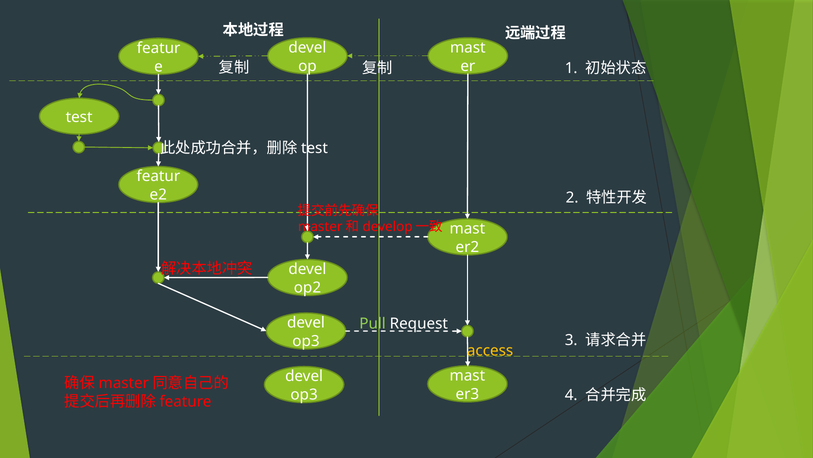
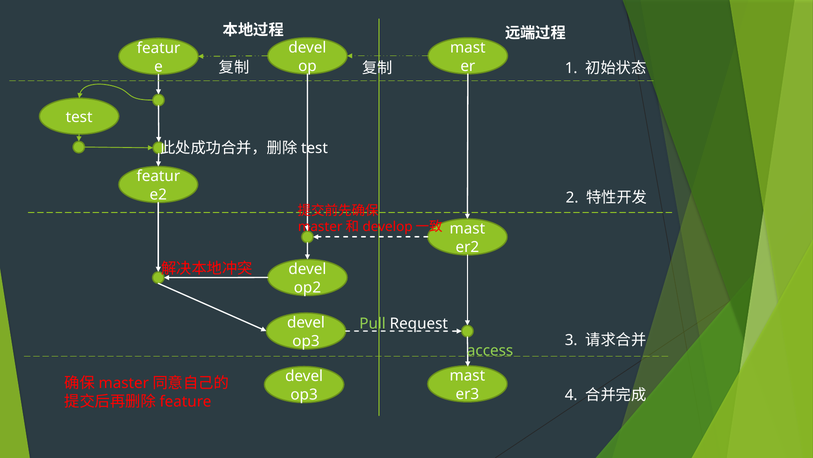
access colour: yellow -> light green (490, 350)
